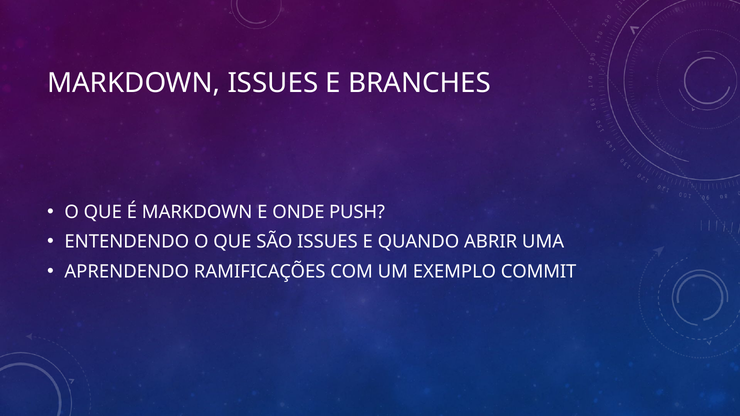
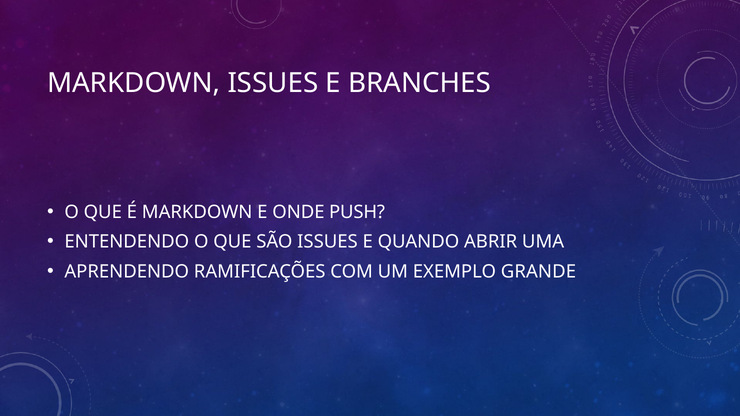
COMMIT: COMMIT -> GRANDE (538, 272)
